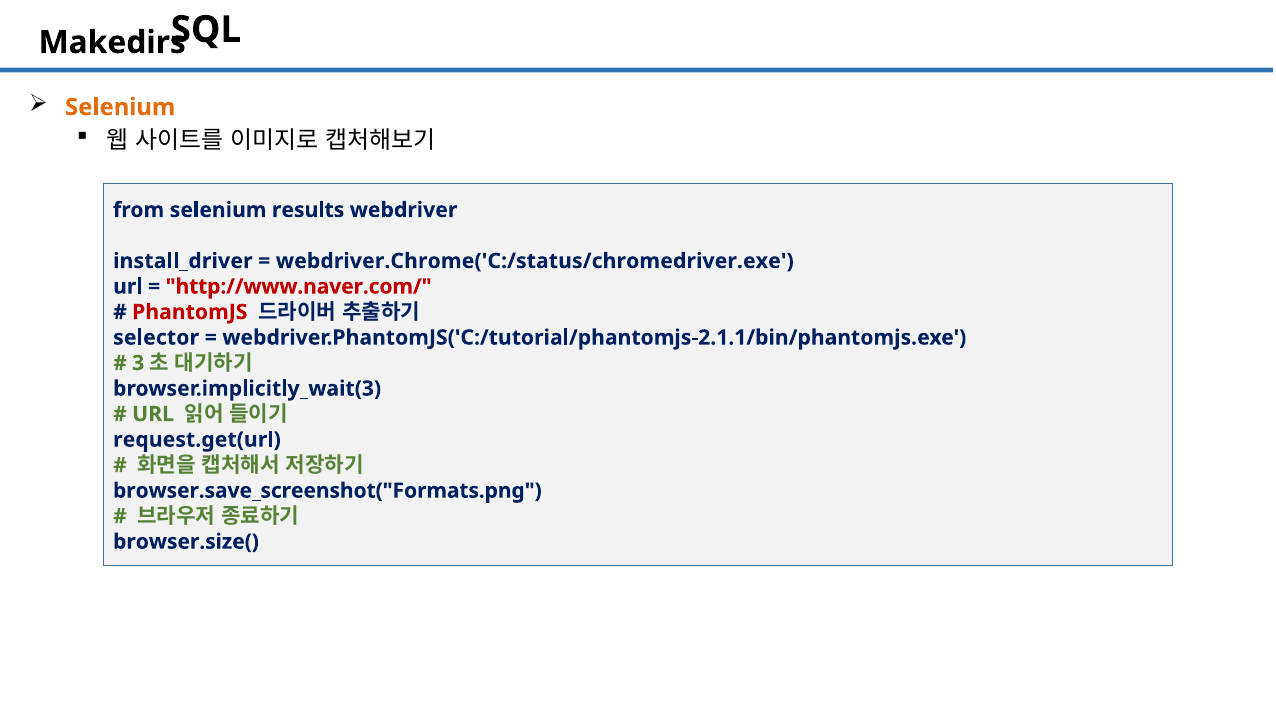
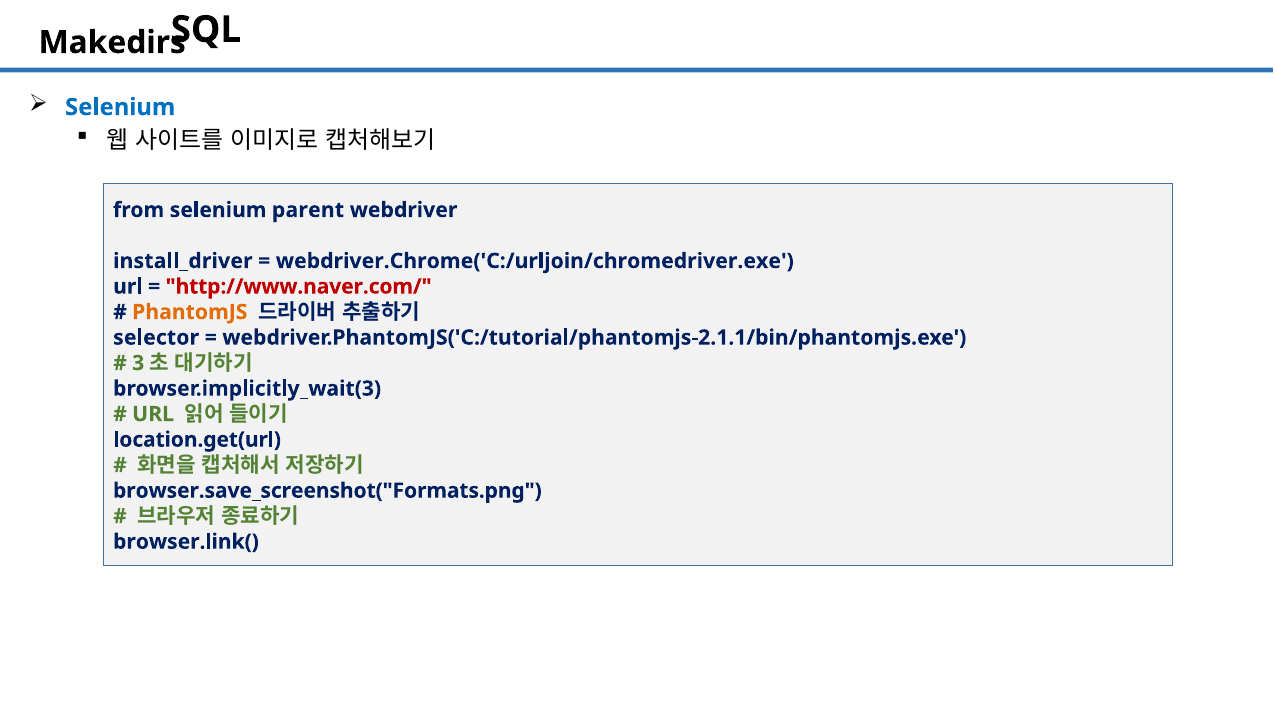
Selenium colour: orange -> blue (120, 107)
results: results -> parent (308, 210)
webdriver.Chrome('C:/status/chromedriver.exe: webdriver.Chrome('C:/status/chromedriver.exe -> webdriver.Chrome('C:/urljoin/chromedriver.exe (535, 261)
PhantomJS colour: red -> orange (190, 312)
request.get(url: request.get(url -> location.get(url (197, 439)
browser.size(: browser.size( -> browser.link( (186, 542)
